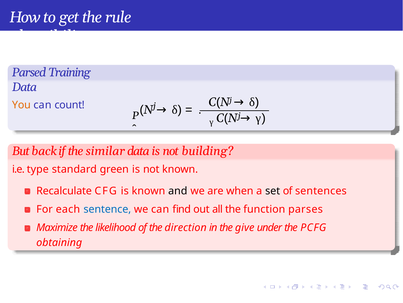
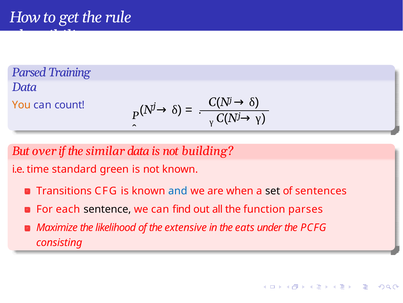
back: back -> over (44, 151)
type: type -> time (38, 169)
Recalculate: Recalculate -> Transitions (64, 191)
and colour: black -> blue (178, 191)
sentence colour: blue -> black (107, 209)
direction: direction -> extensive (186, 227)
give: give -> eats (245, 227)
obtaining: obtaining -> consisting (59, 242)
